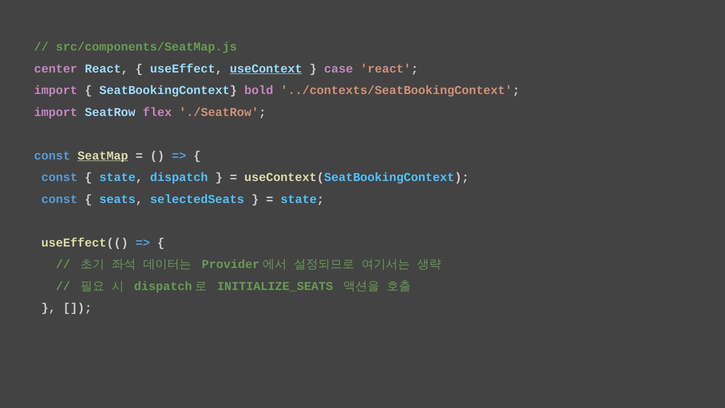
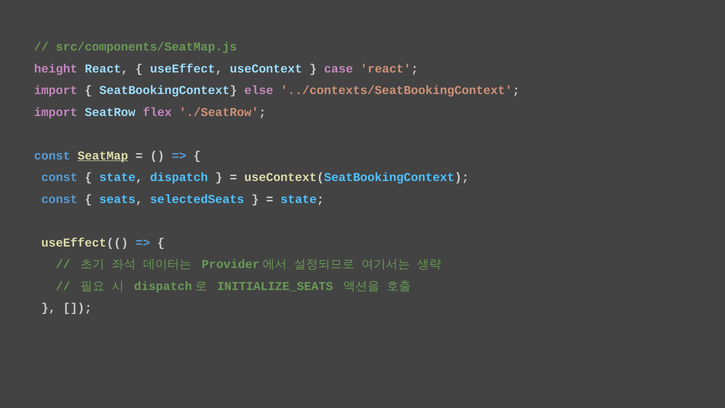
center: center -> height (56, 68)
useContext underline: present -> none (266, 68)
bold: bold -> else (259, 90)
